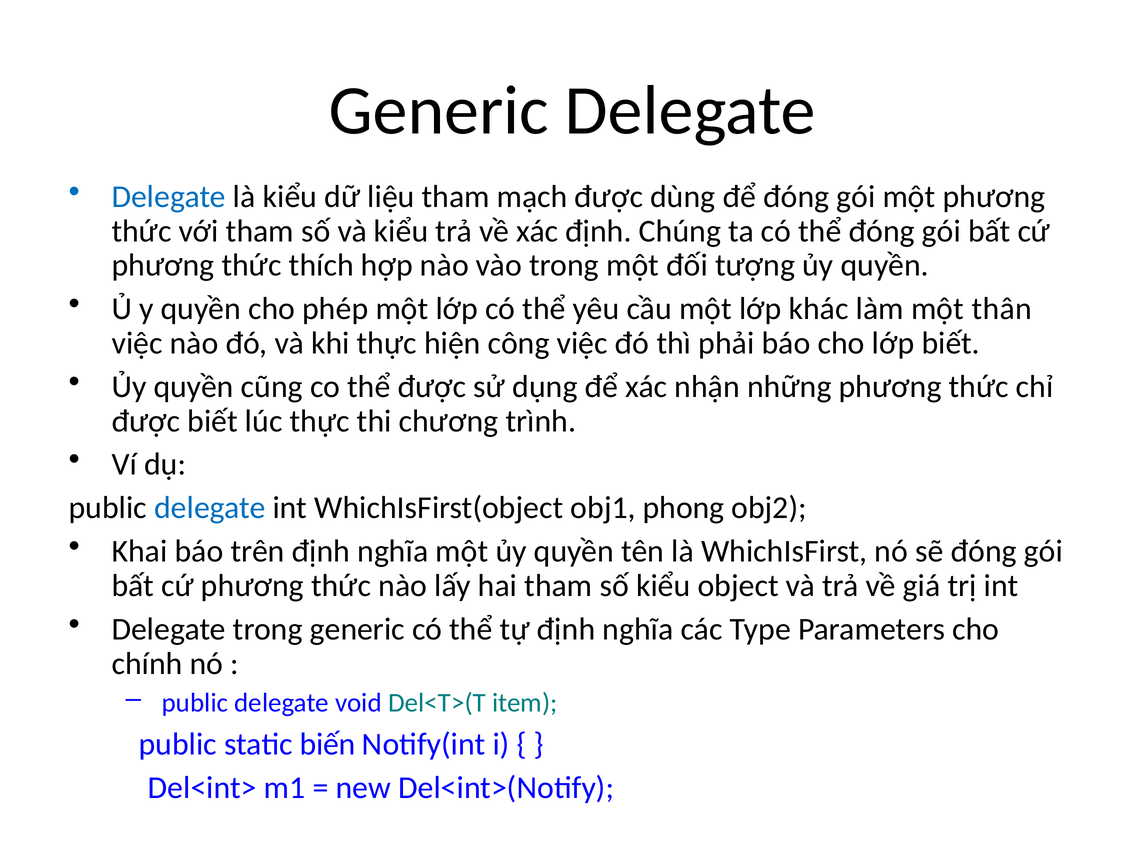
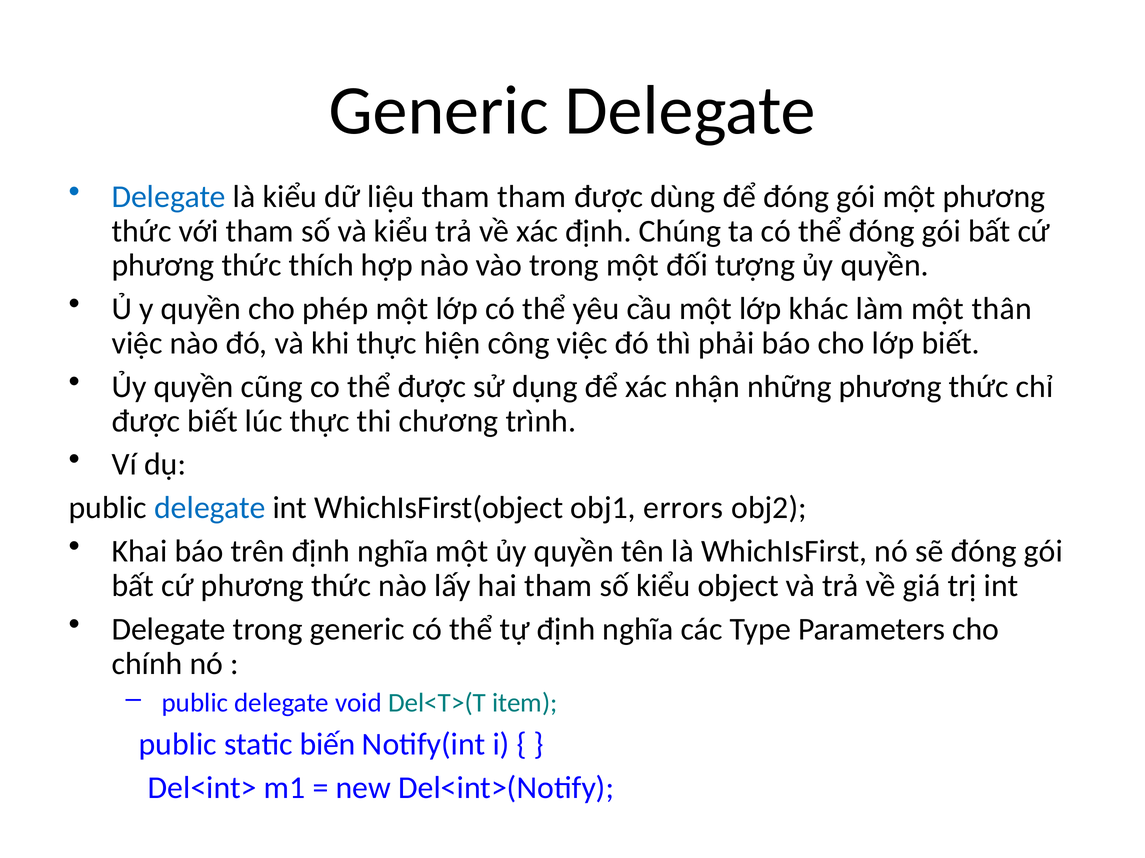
tham mạch: mạch -> tham (532, 197)
phong: phong -> errors (683, 508)
